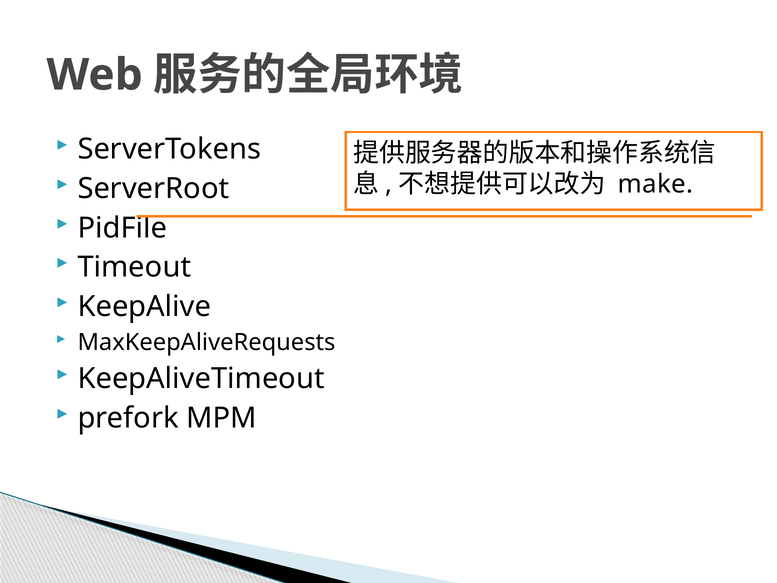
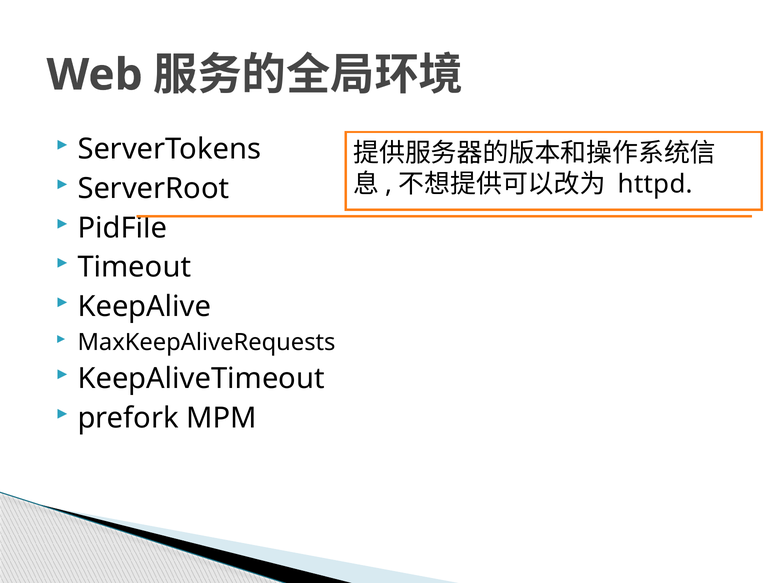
make: make -> httpd (655, 184)
